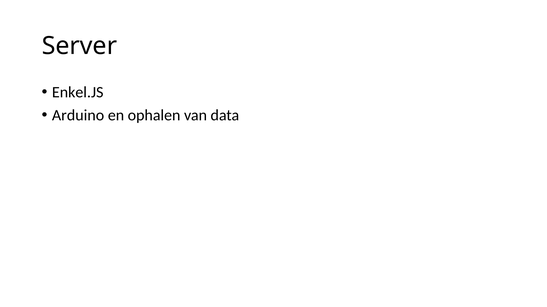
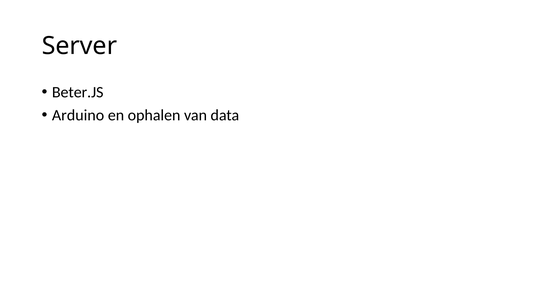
Enkel.JS: Enkel.JS -> Beter.JS (78, 92)
